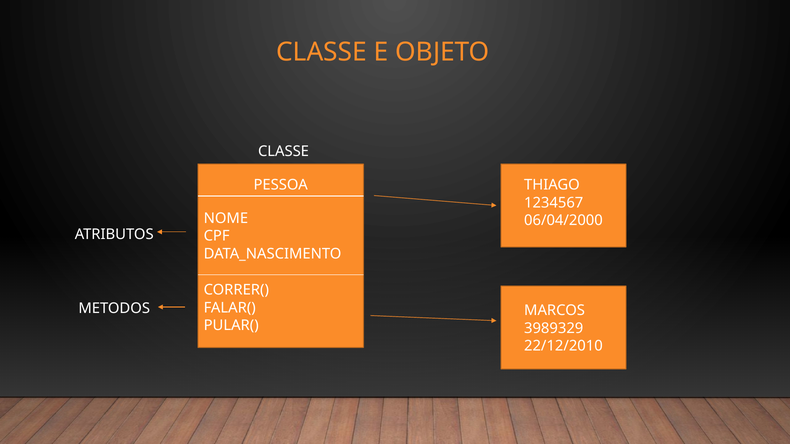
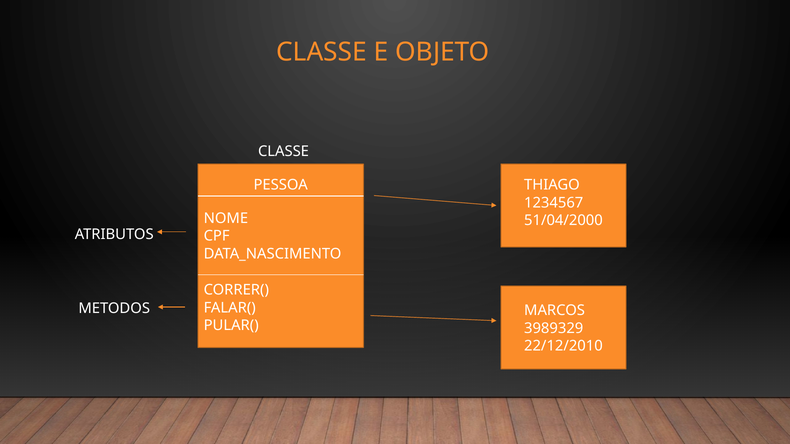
06/04/2000: 06/04/2000 -> 51/04/2000 (563, 221)
